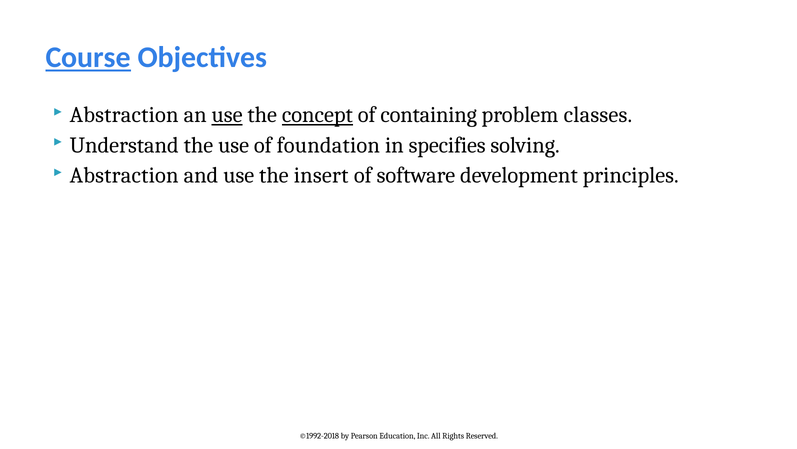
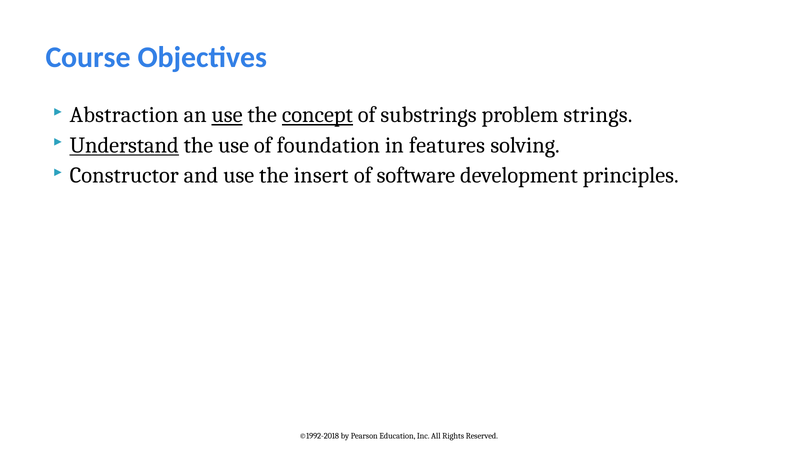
Course underline: present -> none (88, 57)
containing: containing -> substrings (429, 115)
classes: classes -> strings (598, 115)
Understand underline: none -> present (124, 145)
specifies: specifies -> features (447, 145)
Abstraction: Abstraction -> Constructor (124, 175)
